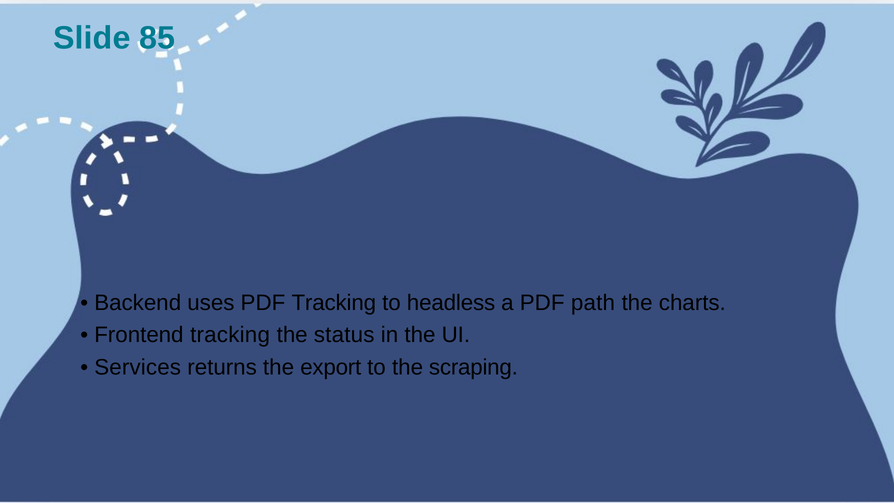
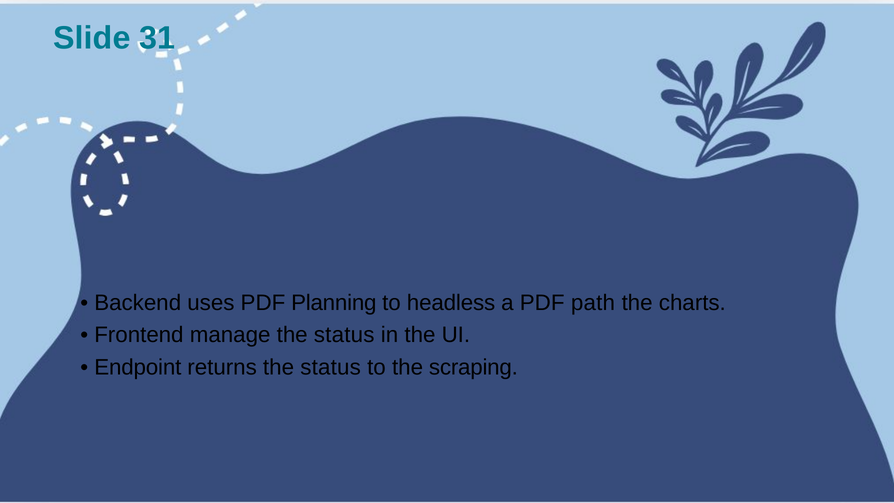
85: 85 -> 31 (157, 38)
PDF Tracking: Tracking -> Planning (334, 303)
Frontend tracking: tracking -> manage (230, 335)
Services: Services -> Endpoint (138, 367)
returns the export: export -> status (331, 367)
